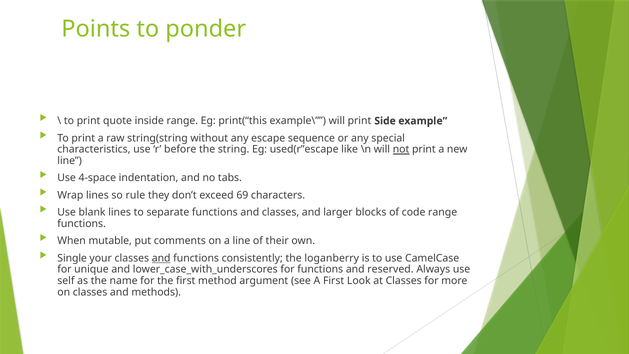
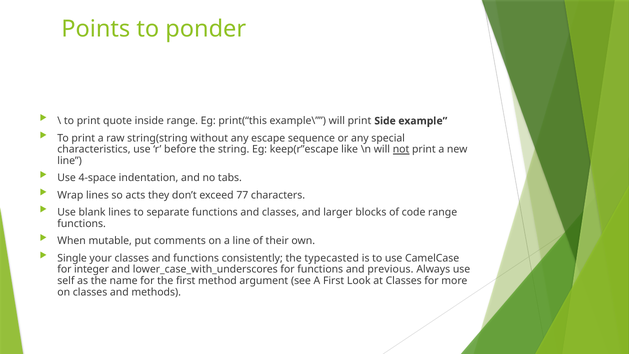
used(r”escape: used(r”escape -> keep(r”escape (304, 149)
rule: rule -> acts (135, 195)
69: 69 -> 77 (242, 195)
and underline: present -> none (161, 258)
loganberry: loganberry -> typecasted (332, 258)
unique: unique -> integer (92, 269)
reserved: reserved -> previous (390, 269)
